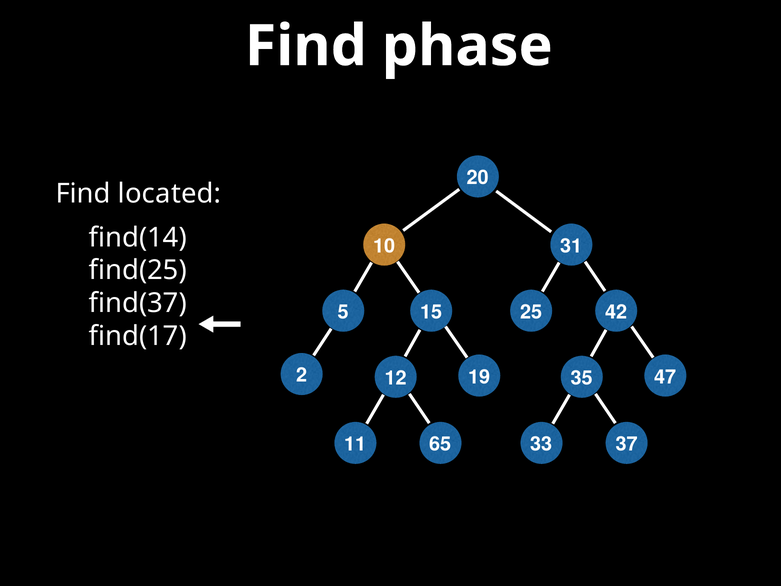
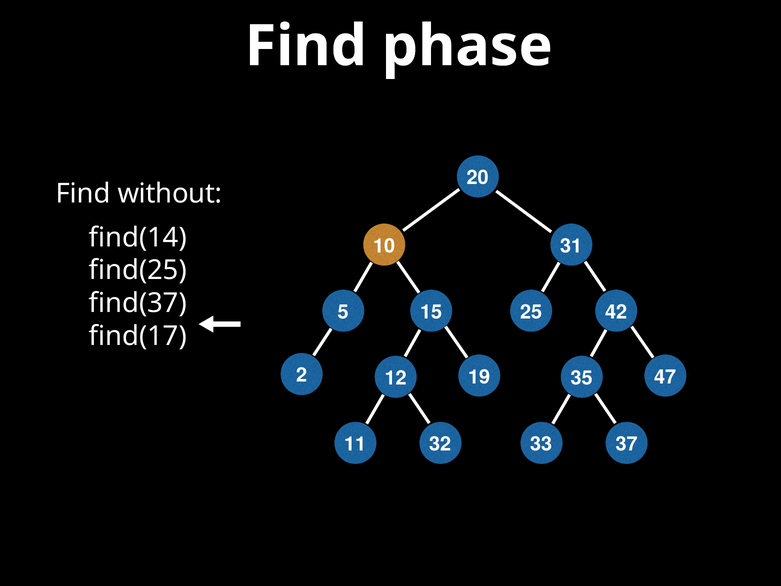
located: located -> without (170, 194)
65: 65 -> 32 (440, 444)
